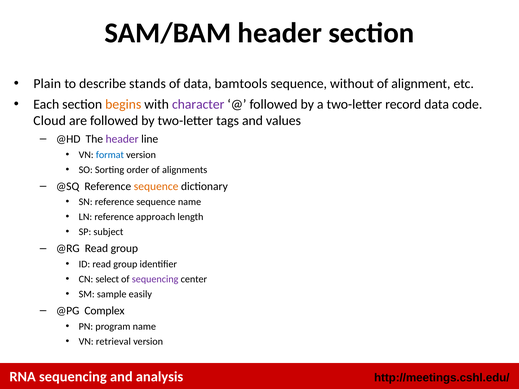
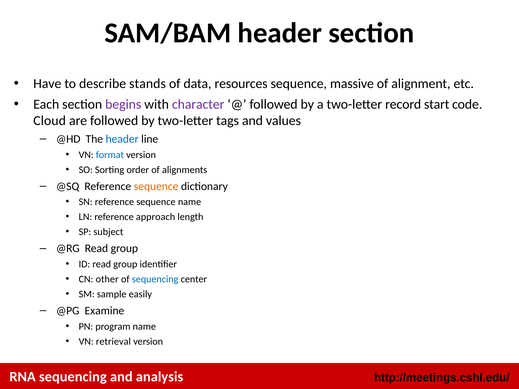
Plain: Plain -> Have (47, 84)
bamtools: bamtools -> resources (241, 84)
without: without -> massive (352, 84)
begins colour: orange -> purple (123, 104)
record data: data -> start (437, 104)
header colour: purple -> blue (122, 139)
select: select -> other (107, 279)
sequencing colour: purple -> blue (155, 279)
Complex: Complex -> Examine (104, 311)
